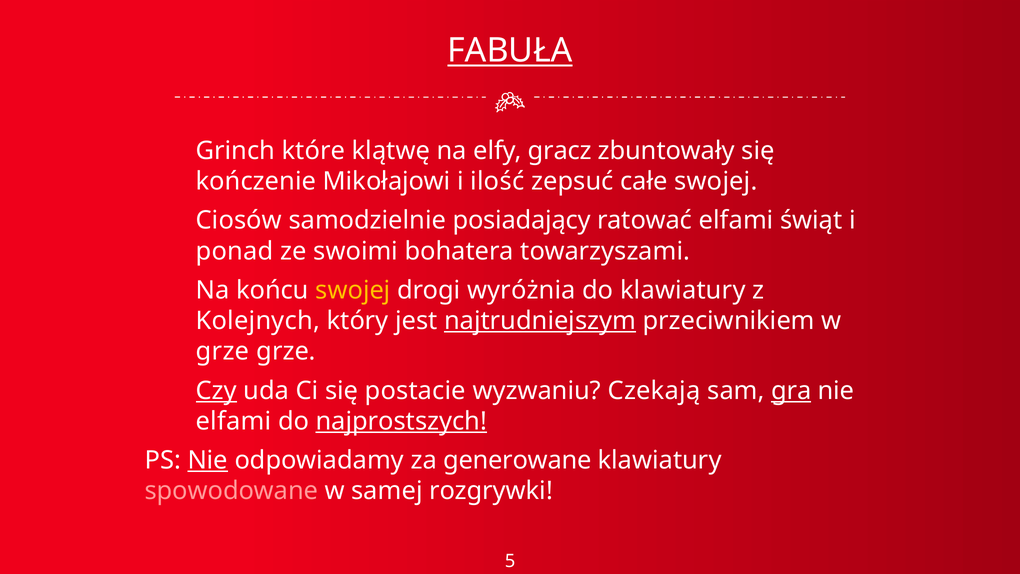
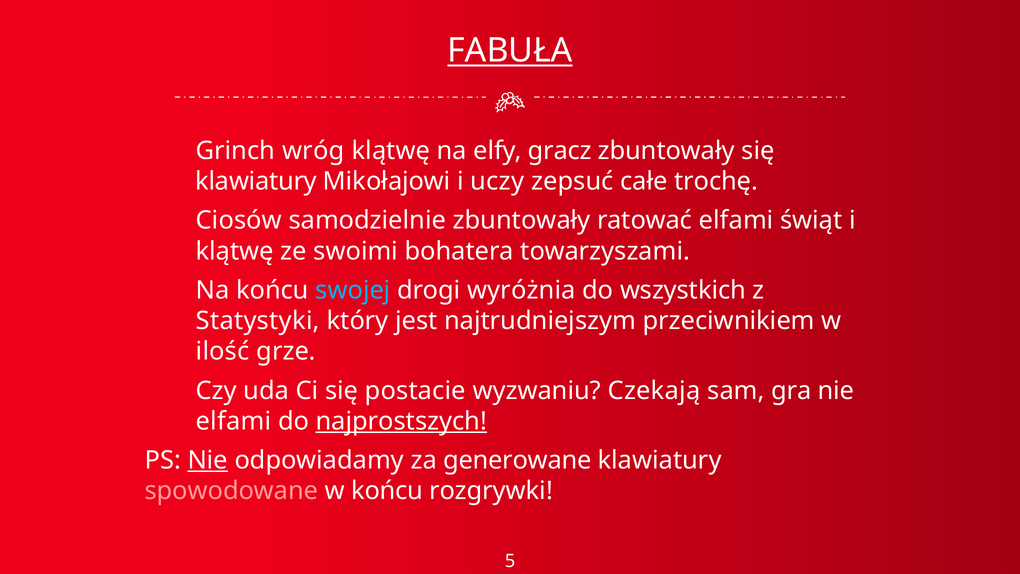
które: które -> wróg (313, 151)
kończenie: kończenie -> klawiatury (256, 181)
ilość: ilość -> uczy (497, 181)
całe swojej: swojej -> trochę (716, 181)
samodzielnie posiadający: posiadający -> zbuntowały (522, 220)
ponad: ponad -> klątwę (235, 251)
swojej colour: yellow -> light blue (353, 290)
do klawiatury: klawiatury -> wszystkich (683, 290)
Kolejnych: Kolejnych -> Statystyki (258, 321)
najtrudniejszym underline: present -> none (540, 321)
grze: grze -> ilość (223, 351)
Czy underline: present -> none (216, 390)
gra underline: present -> none (791, 390)
w samej: samej -> końcu (387, 491)
